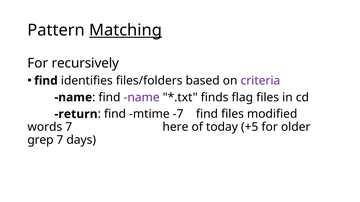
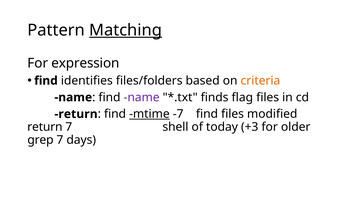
recursively: recursively -> expression (85, 63)
criteria colour: purple -> orange (260, 81)
mtime underline: none -> present (149, 114)
words: words -> return (45, 127)
here: here -> shell (175, 127)
+5: +5 -> +3 (250, 127)
